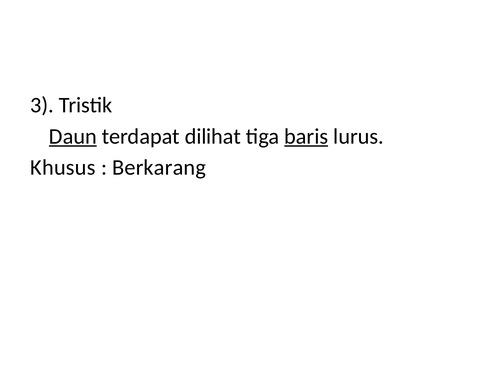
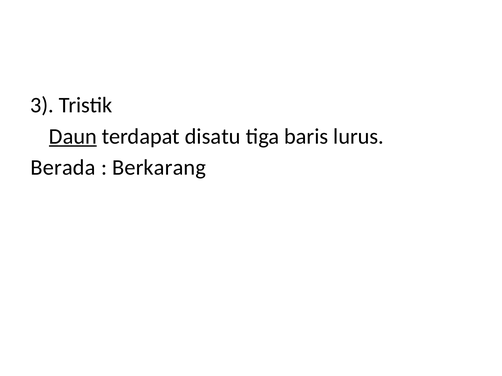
dilihat: dilihat -> disatu (213, 137)
baris underline: present -> none (306, 137)
Khusus: Khusus -> Berada (63, 168)
